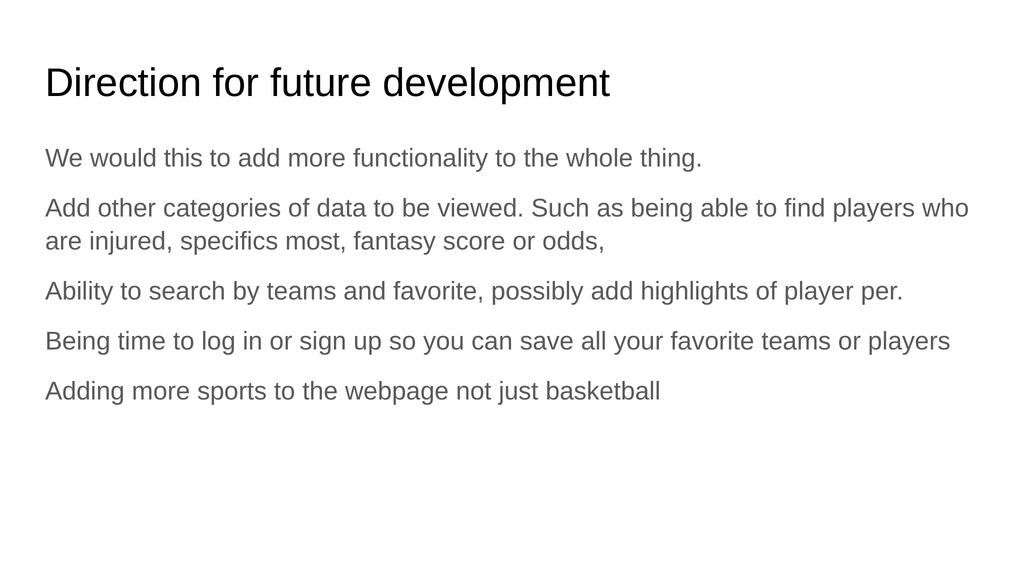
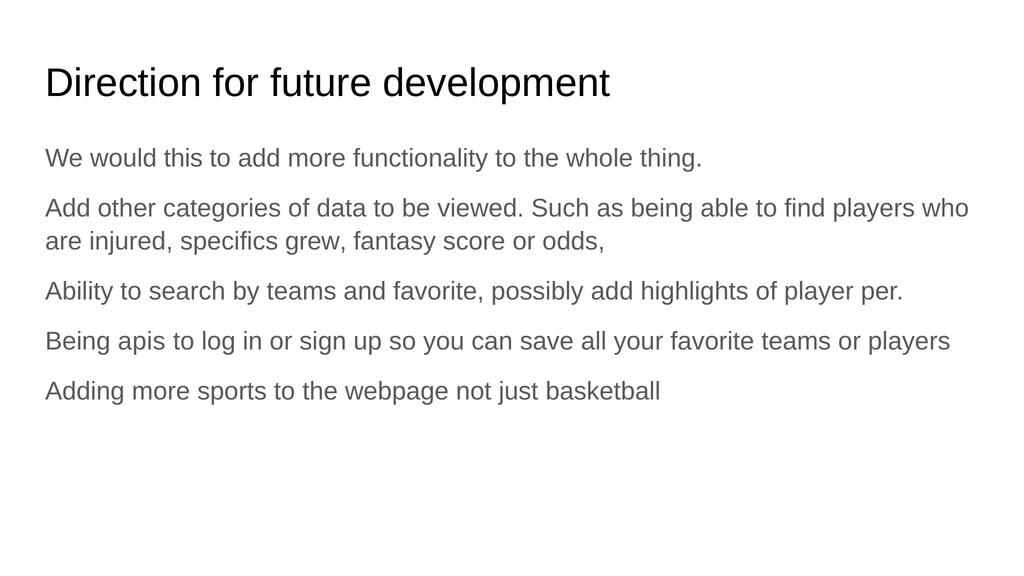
most: most -> grew (316, 241)
time: time -> apis (142, 341)
